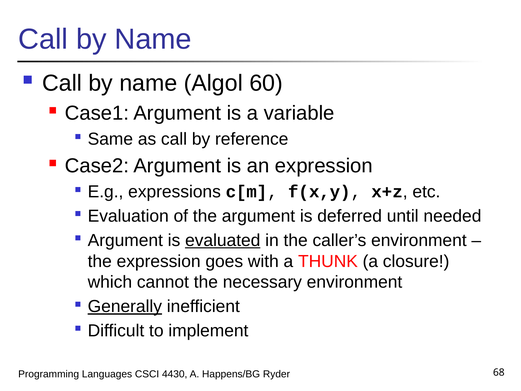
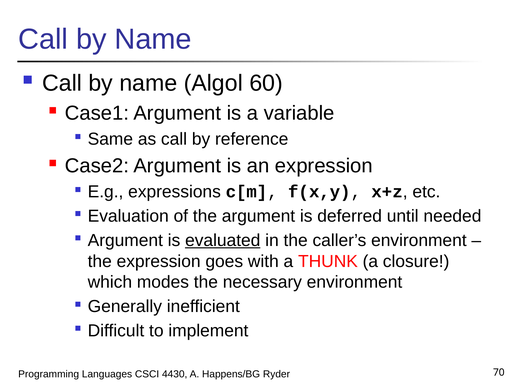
cannot: cannot -> modes (163, 282)
Generally underline: present -> none (125, 306)
68: 68 -> 70 (499, 372)
